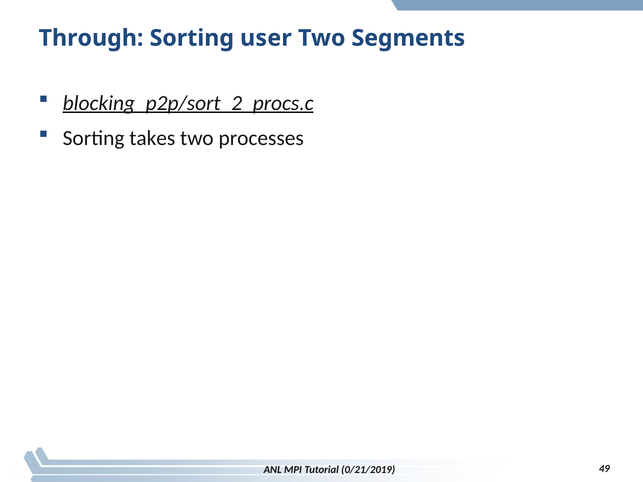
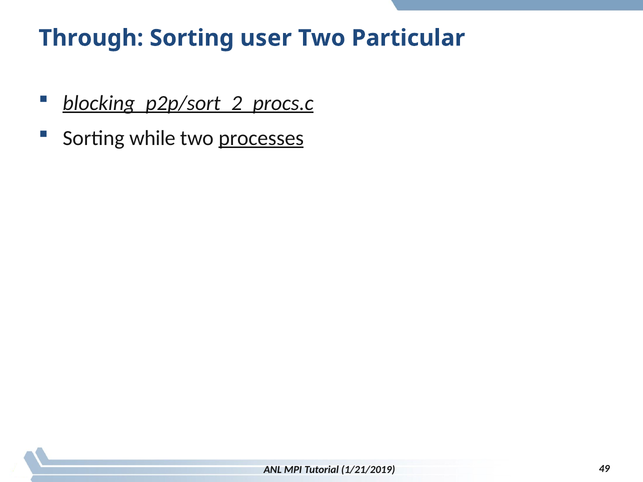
Segments: Segments -> Particular (408, 38)
takes: takes -> while (152, 138)
processes underline: none -> present (261, 138)
0/21/2019: 0/21/2019 -> 1/21/2019 (368, 470)
